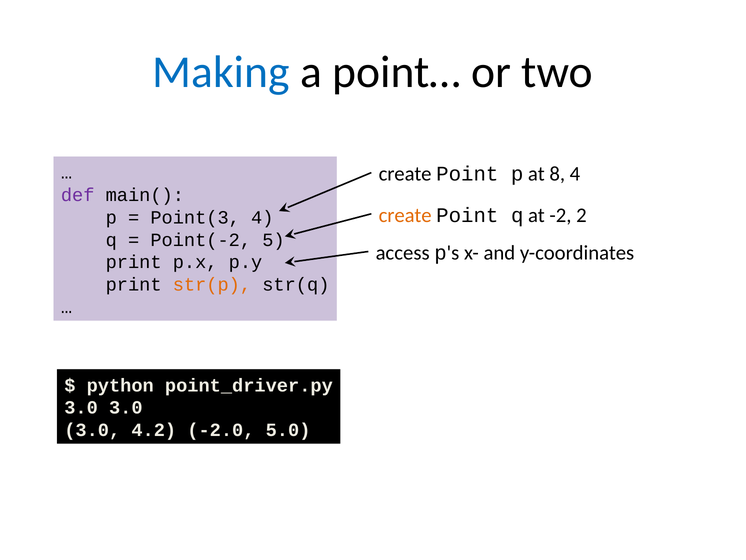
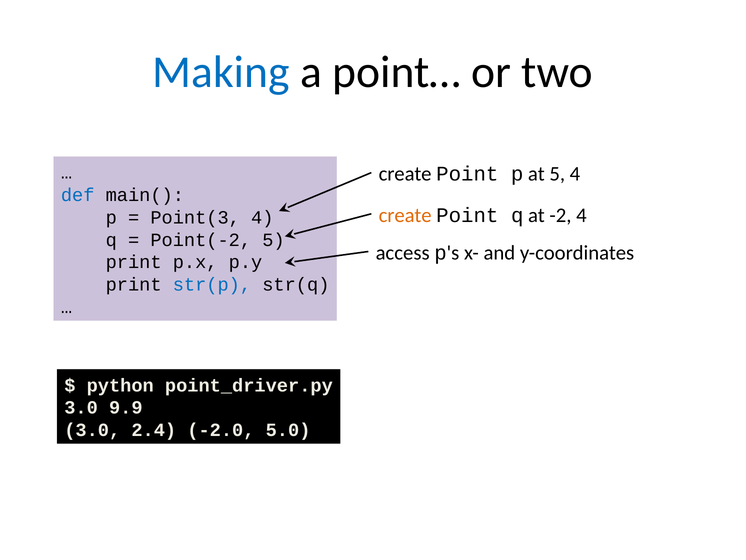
at 8: 8 -> 5 (557, 174)
def colour: purple -> blue (78, 195)
-2 2: 2 -> 4 (581, 215)
str(p colour: orange -> blue (212, 284)
3.0: 3.0 -> 9.9 (126, 407)
4.2: 4.2 -> 2.4 (154, 430)
